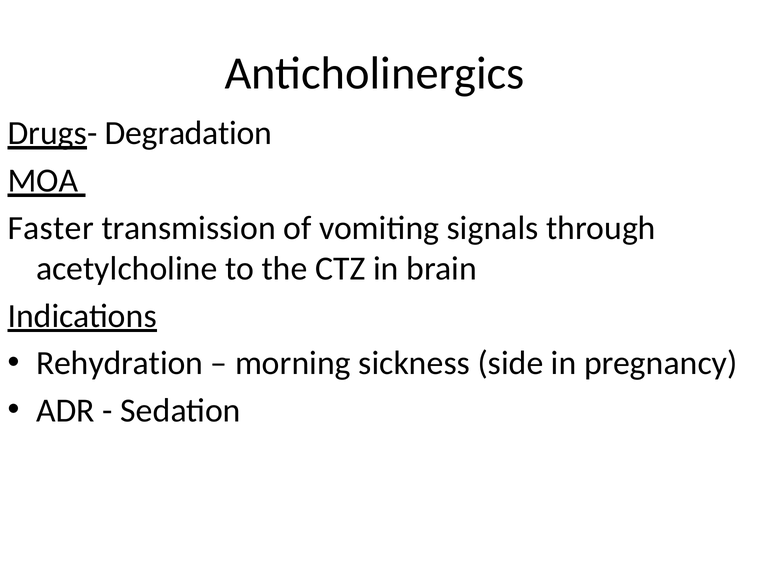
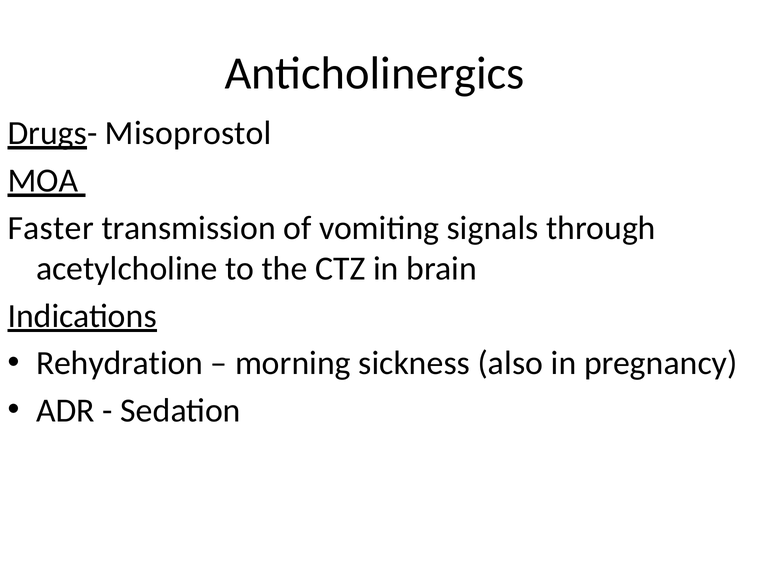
Degradation: Degradation -> Misoprostol (188, 133)
side: side -> also (510, 363)
